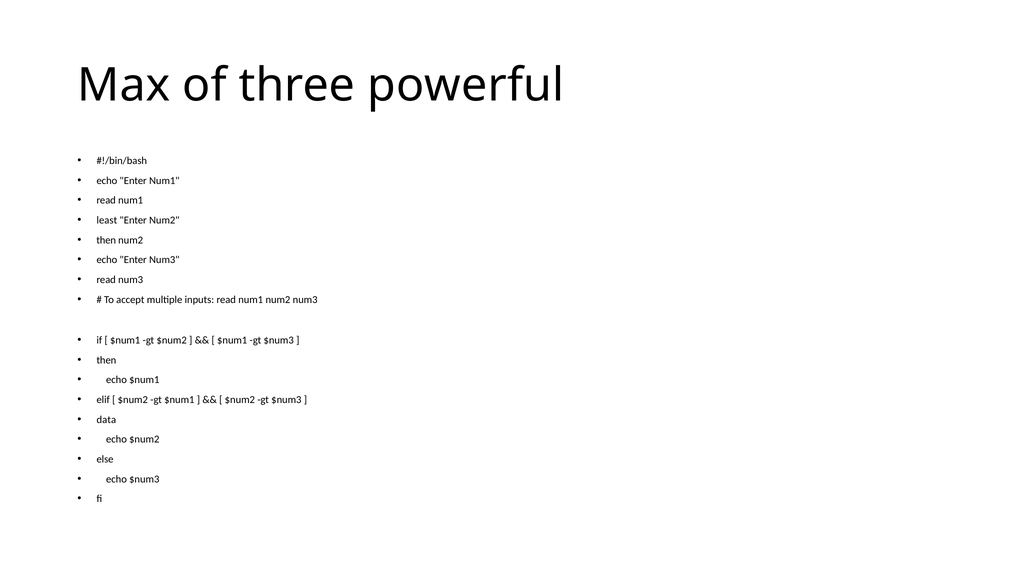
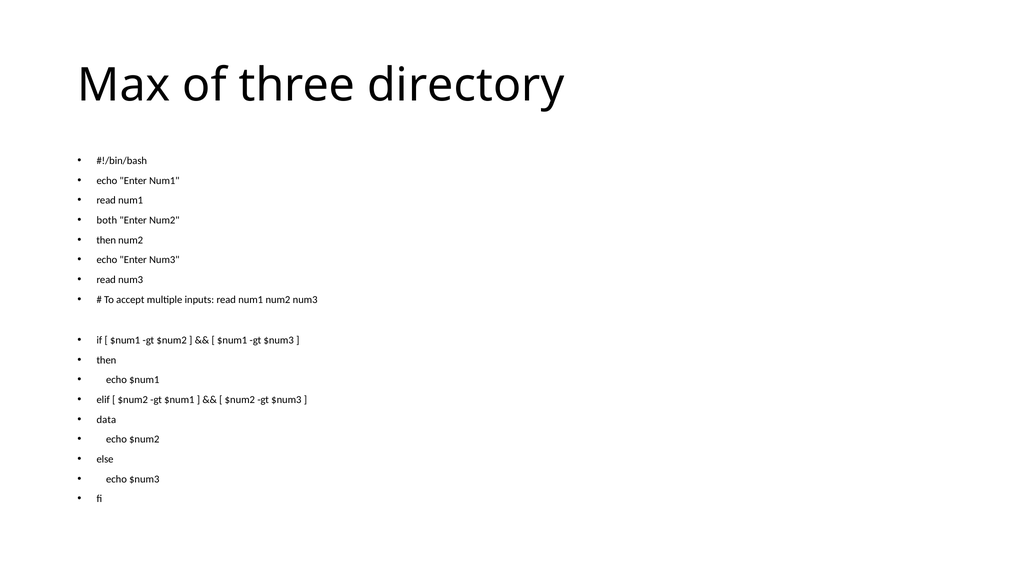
powerful: powerful -> directory (466, 85)
least: least -> both (107, 220)
